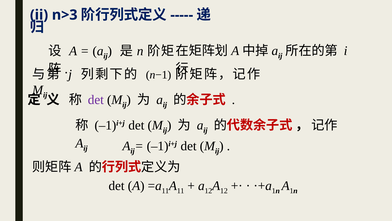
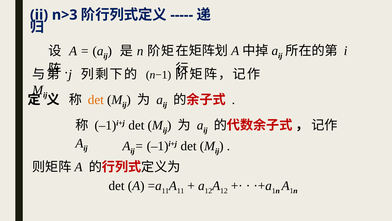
det colour: purple -> orange (96, 100)
